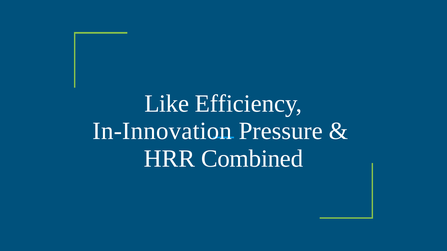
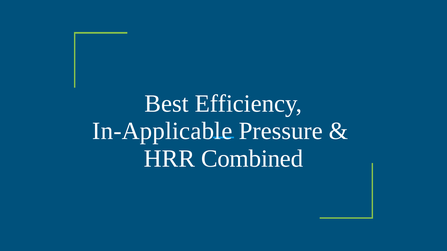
Like: Like -> Best (167, 104)
In-Innovation: In-Innovation -> In-Applicable (162, 131)
